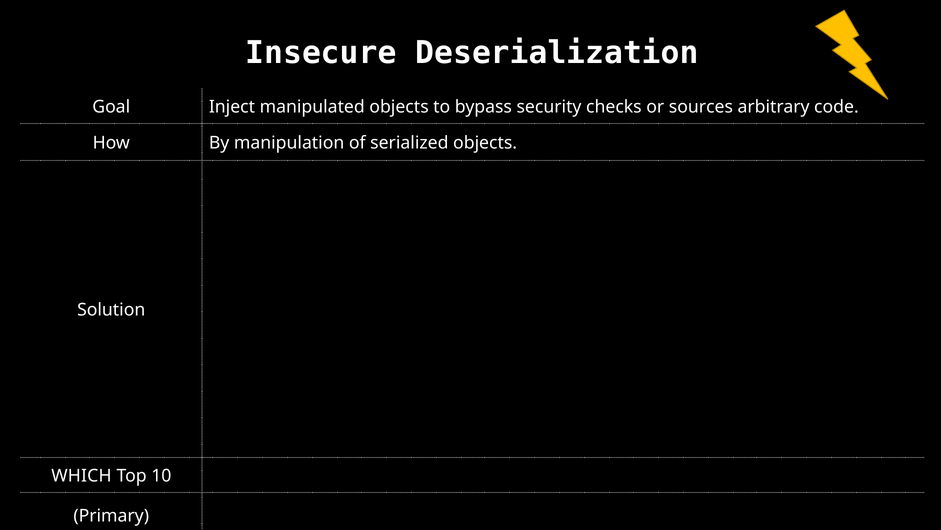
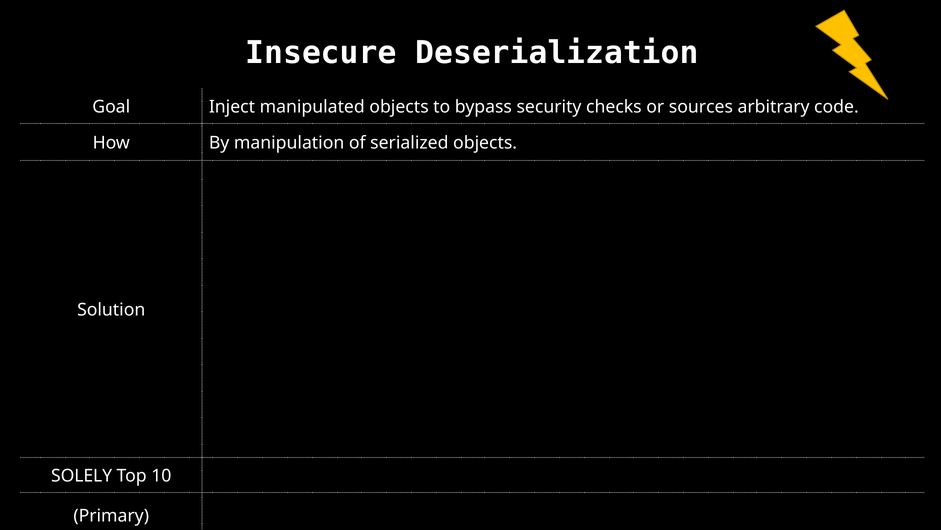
WHICH: WHICH -> SOLELY (82, 475)
